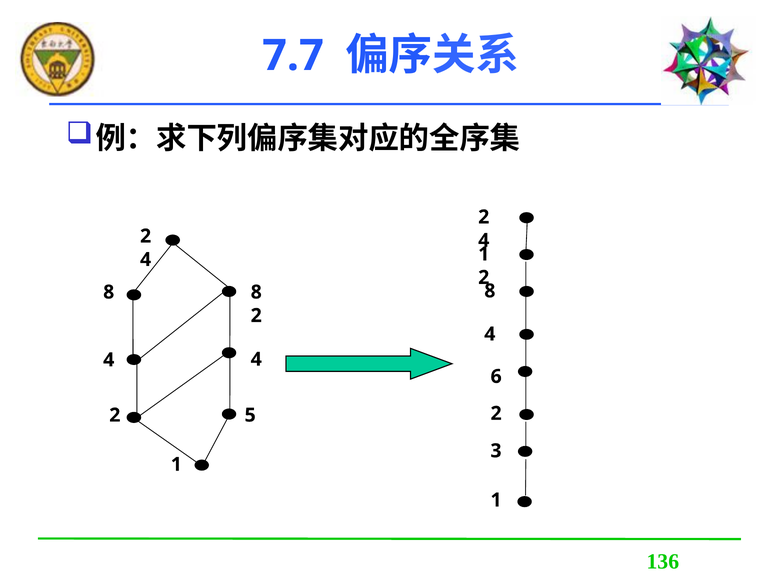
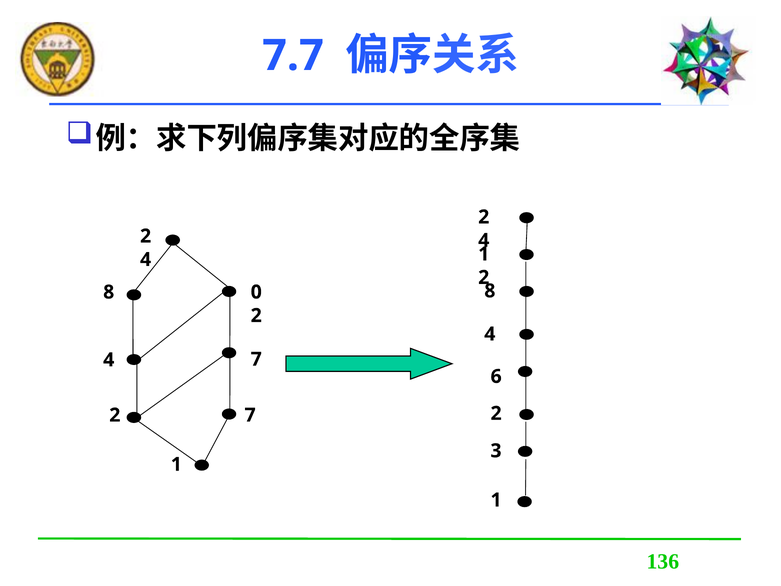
8 8: 8 -> 0 (256, 292)
4 4: 4 -> 7 (256, 359)
2 5: 5 -> 7 (250, 415)
